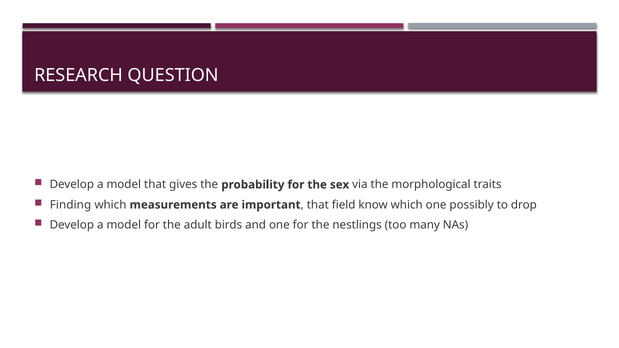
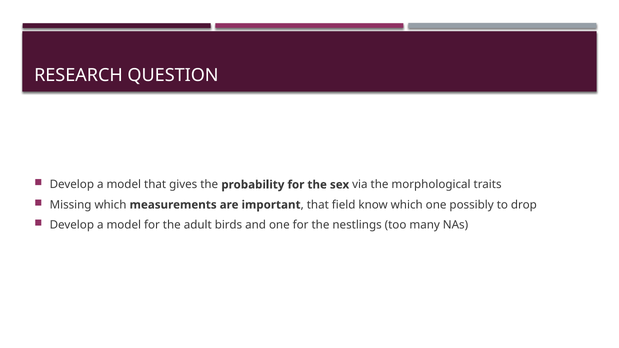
Finding: Finding -> Missing (71, 205)
